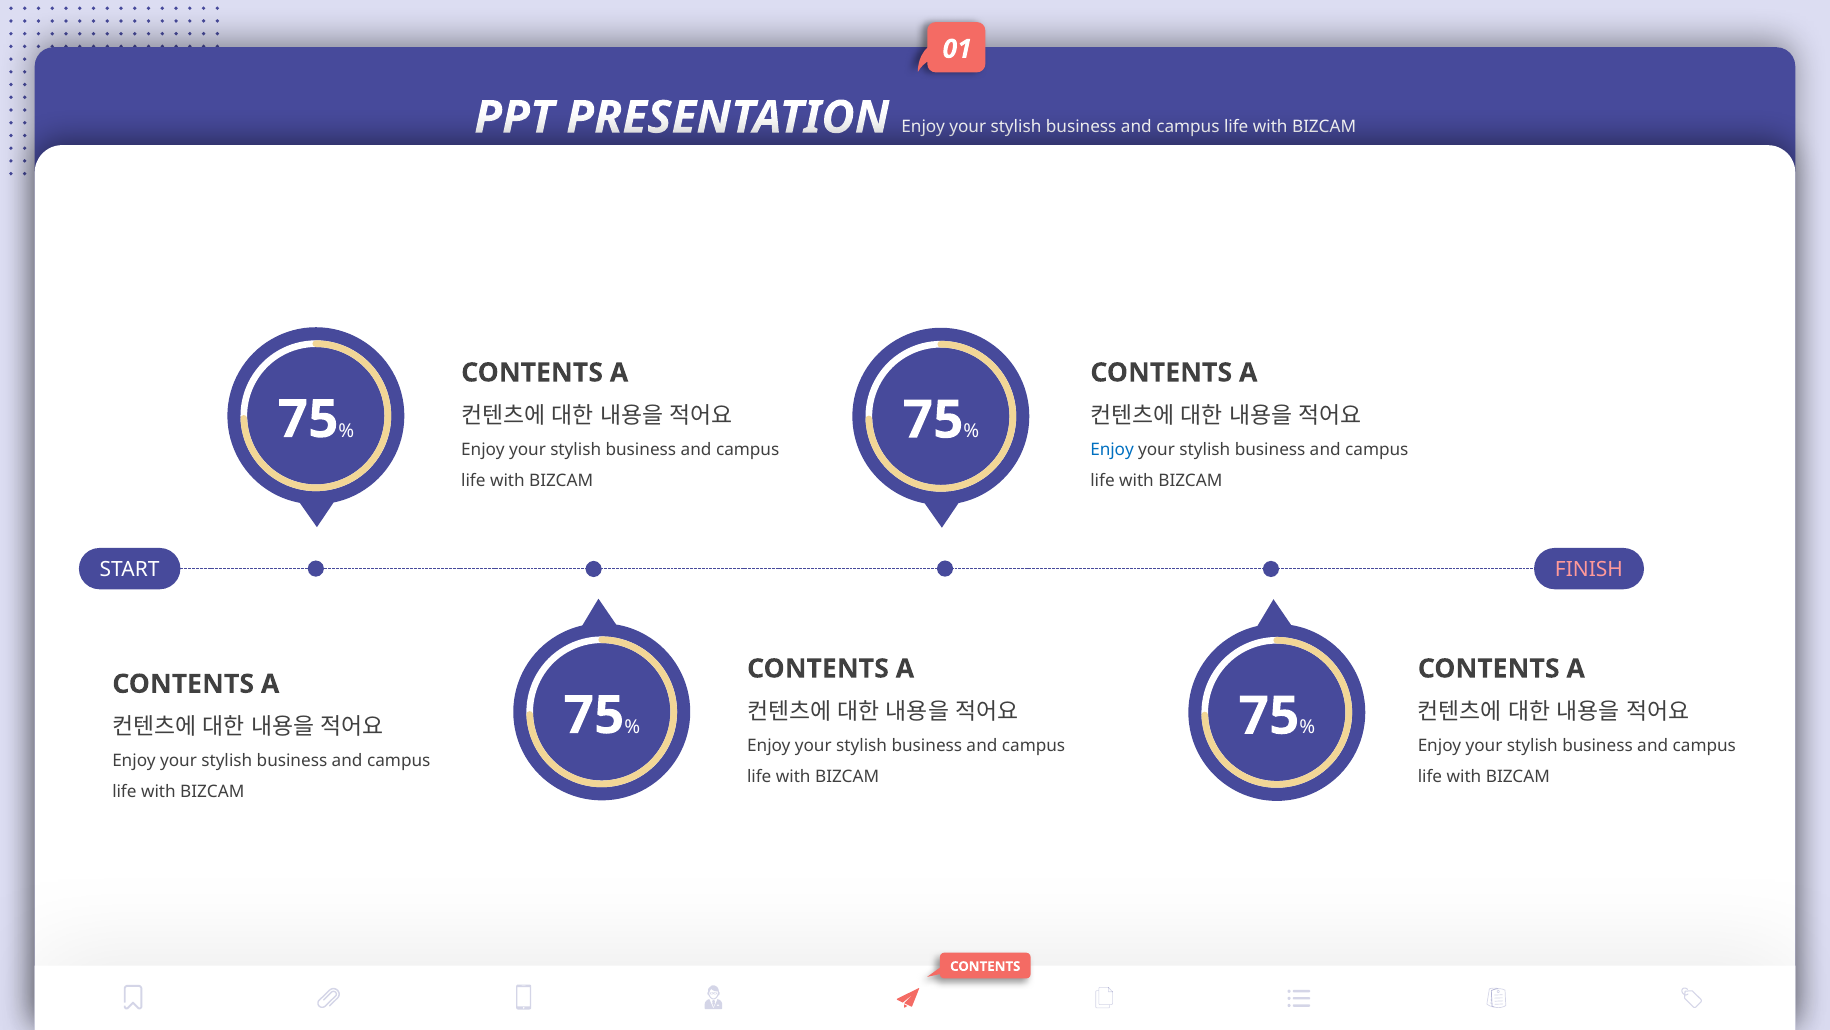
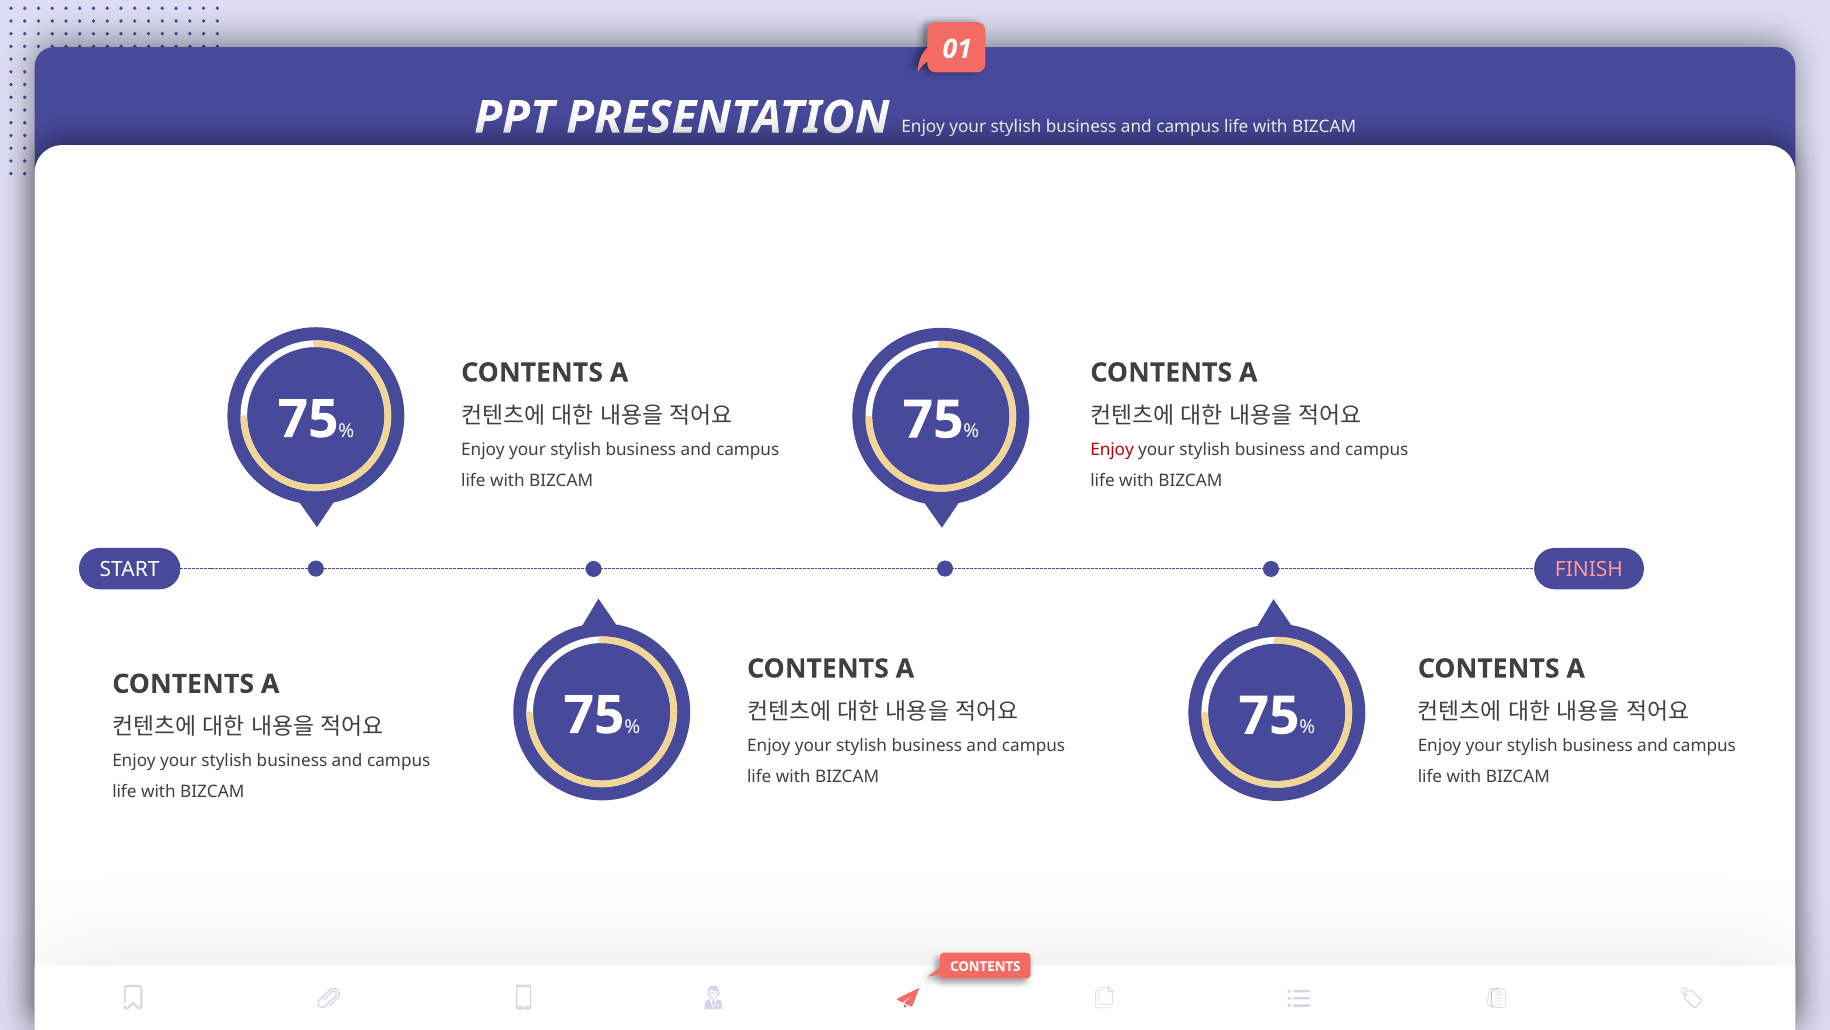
Enjoy colour: blue -> red (1112, 450)
